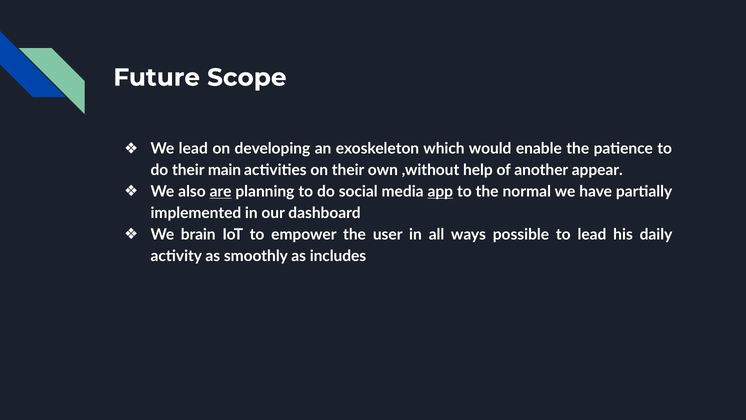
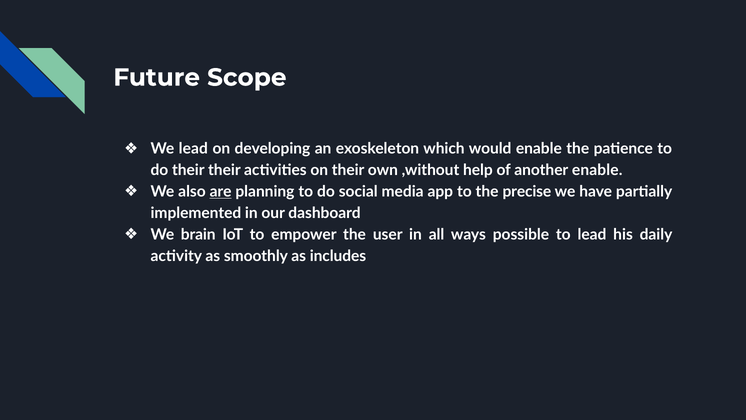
their main: main -> their (224, 170)
another appear: appear -> enable (597, 170)
app underline: present -> none (440, 191)
normal: normal -> precise (527, 191)
